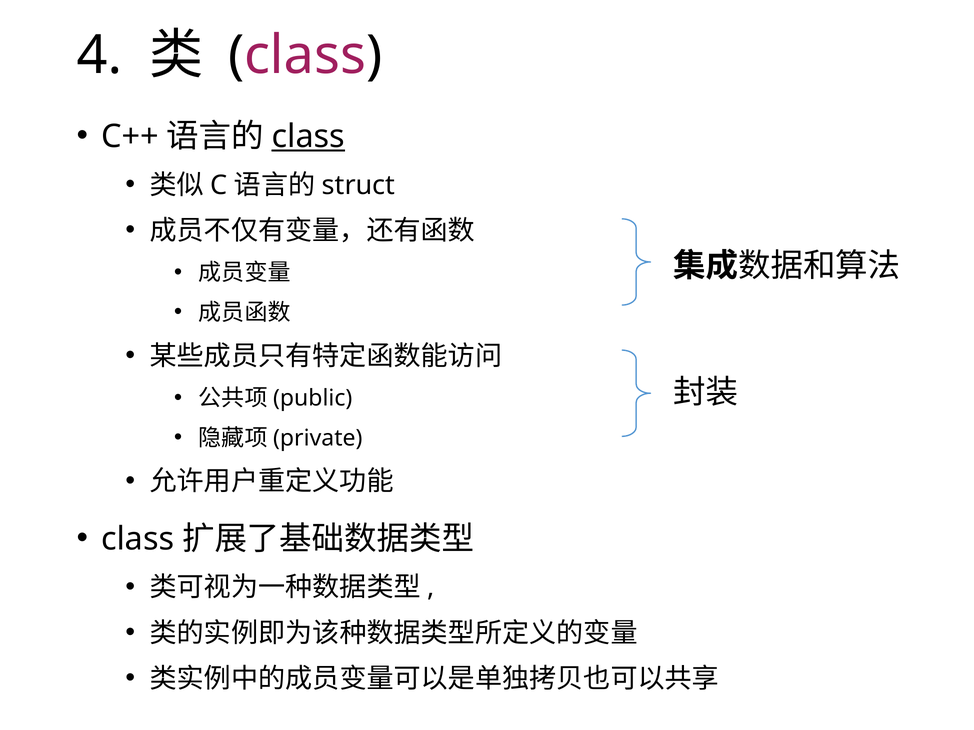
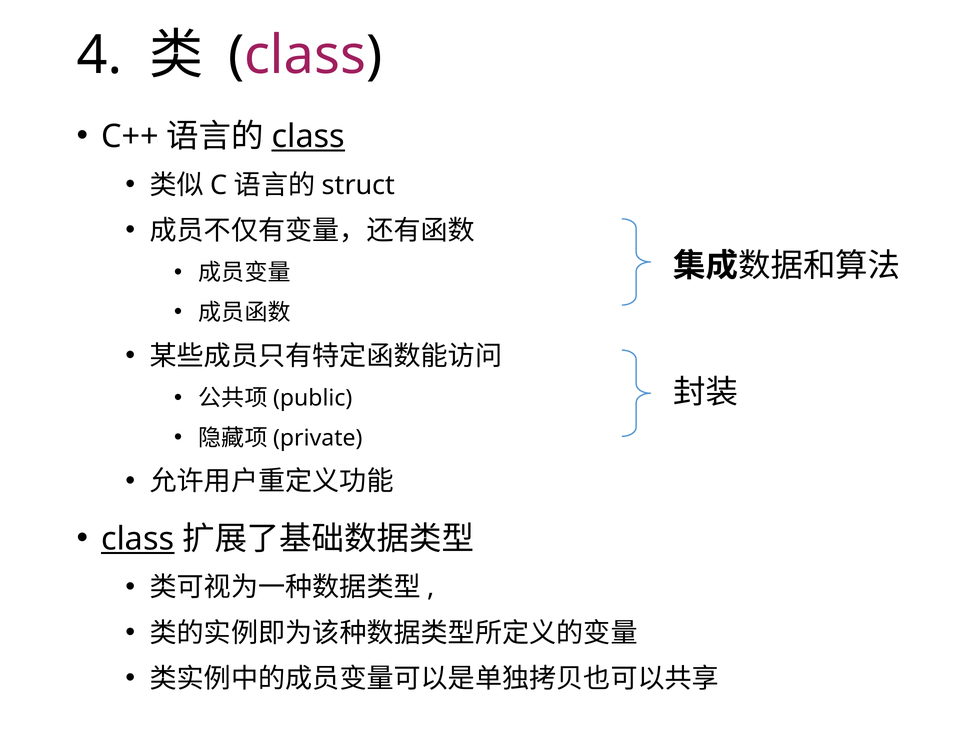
class underline: none -> present (138, 539)
